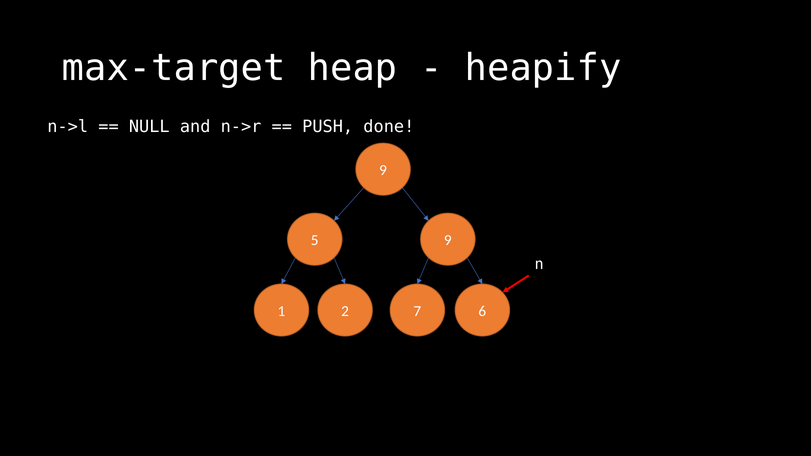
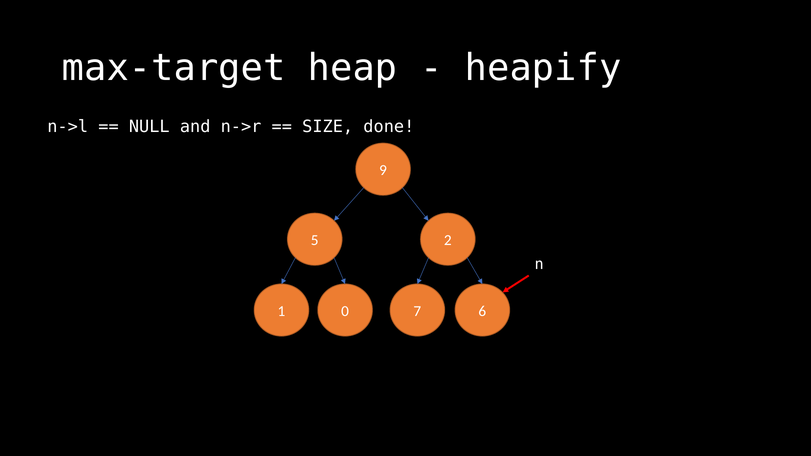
PUSH: PUSH -> SIZE (328, 127)
5 9: 9 -> 2 (448, 240)
2: 2 -> 0 (345, 311)
